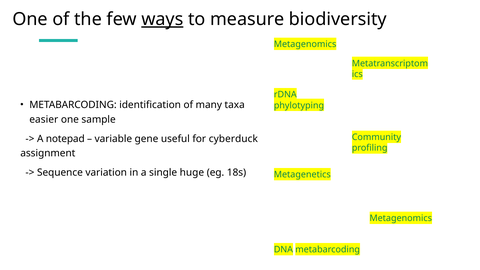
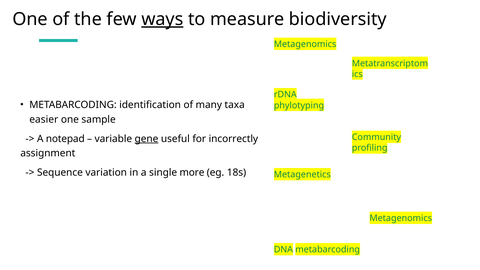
gene underline: none -> present (146, 139)
cyberduck: cyberduck -> incorrectly (233, 139)
huge: huge -> more (192, 173)
